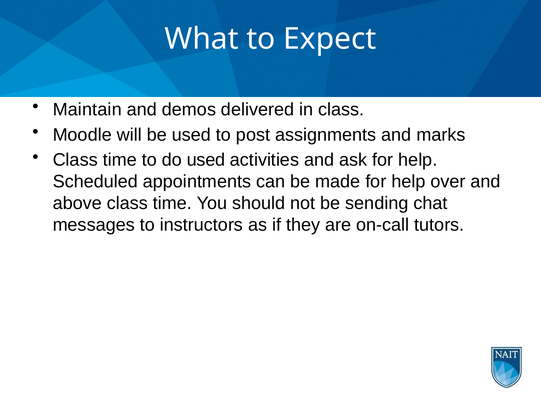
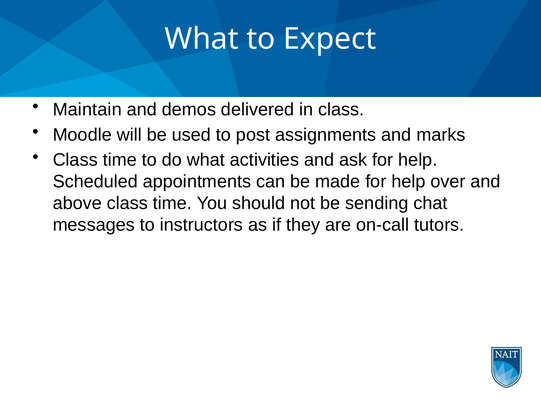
do used: used -> what (206, 160)
